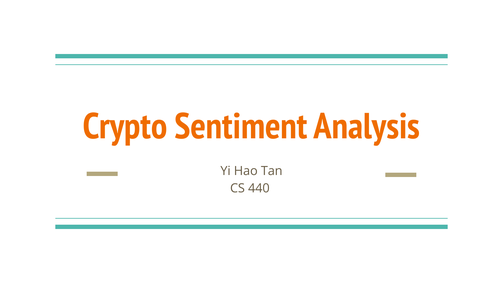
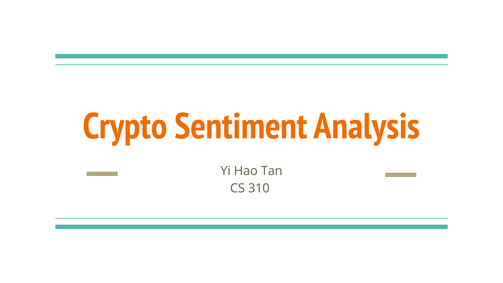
440: 440 -> 310 (259, 188)
